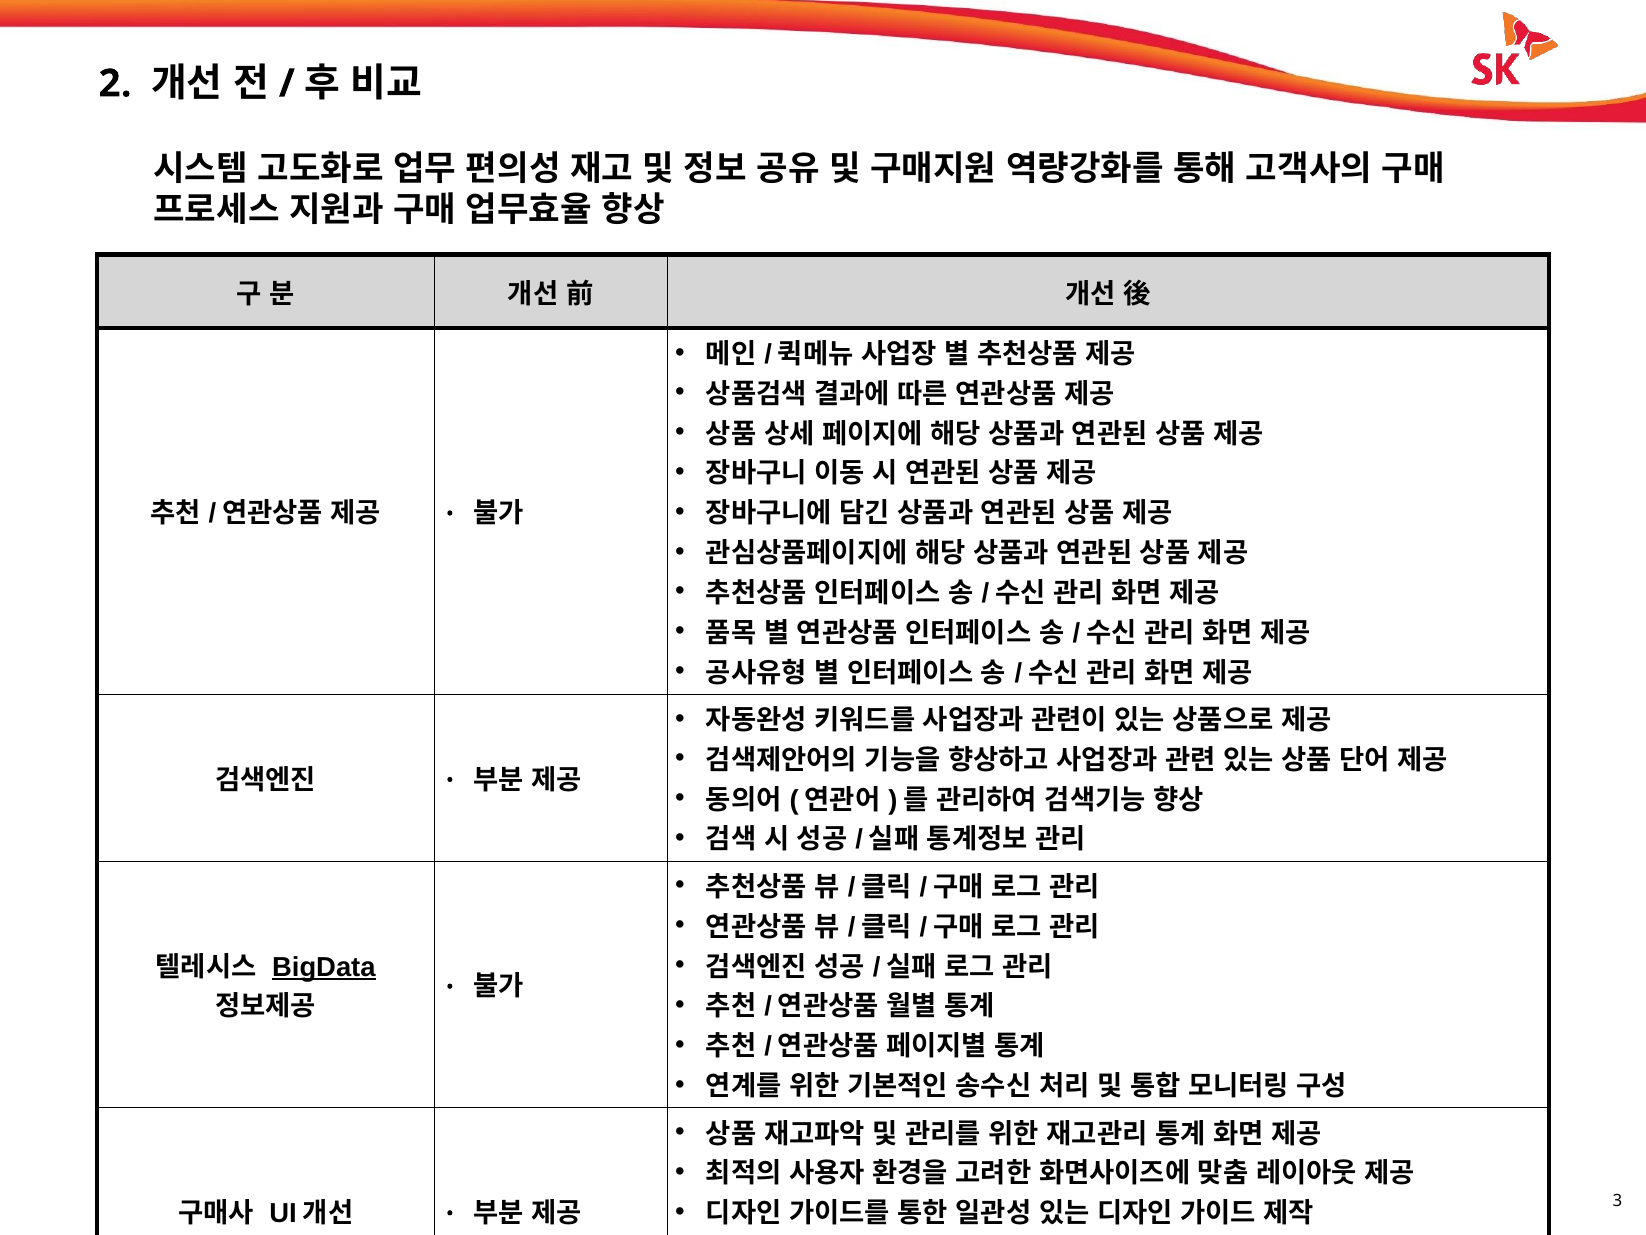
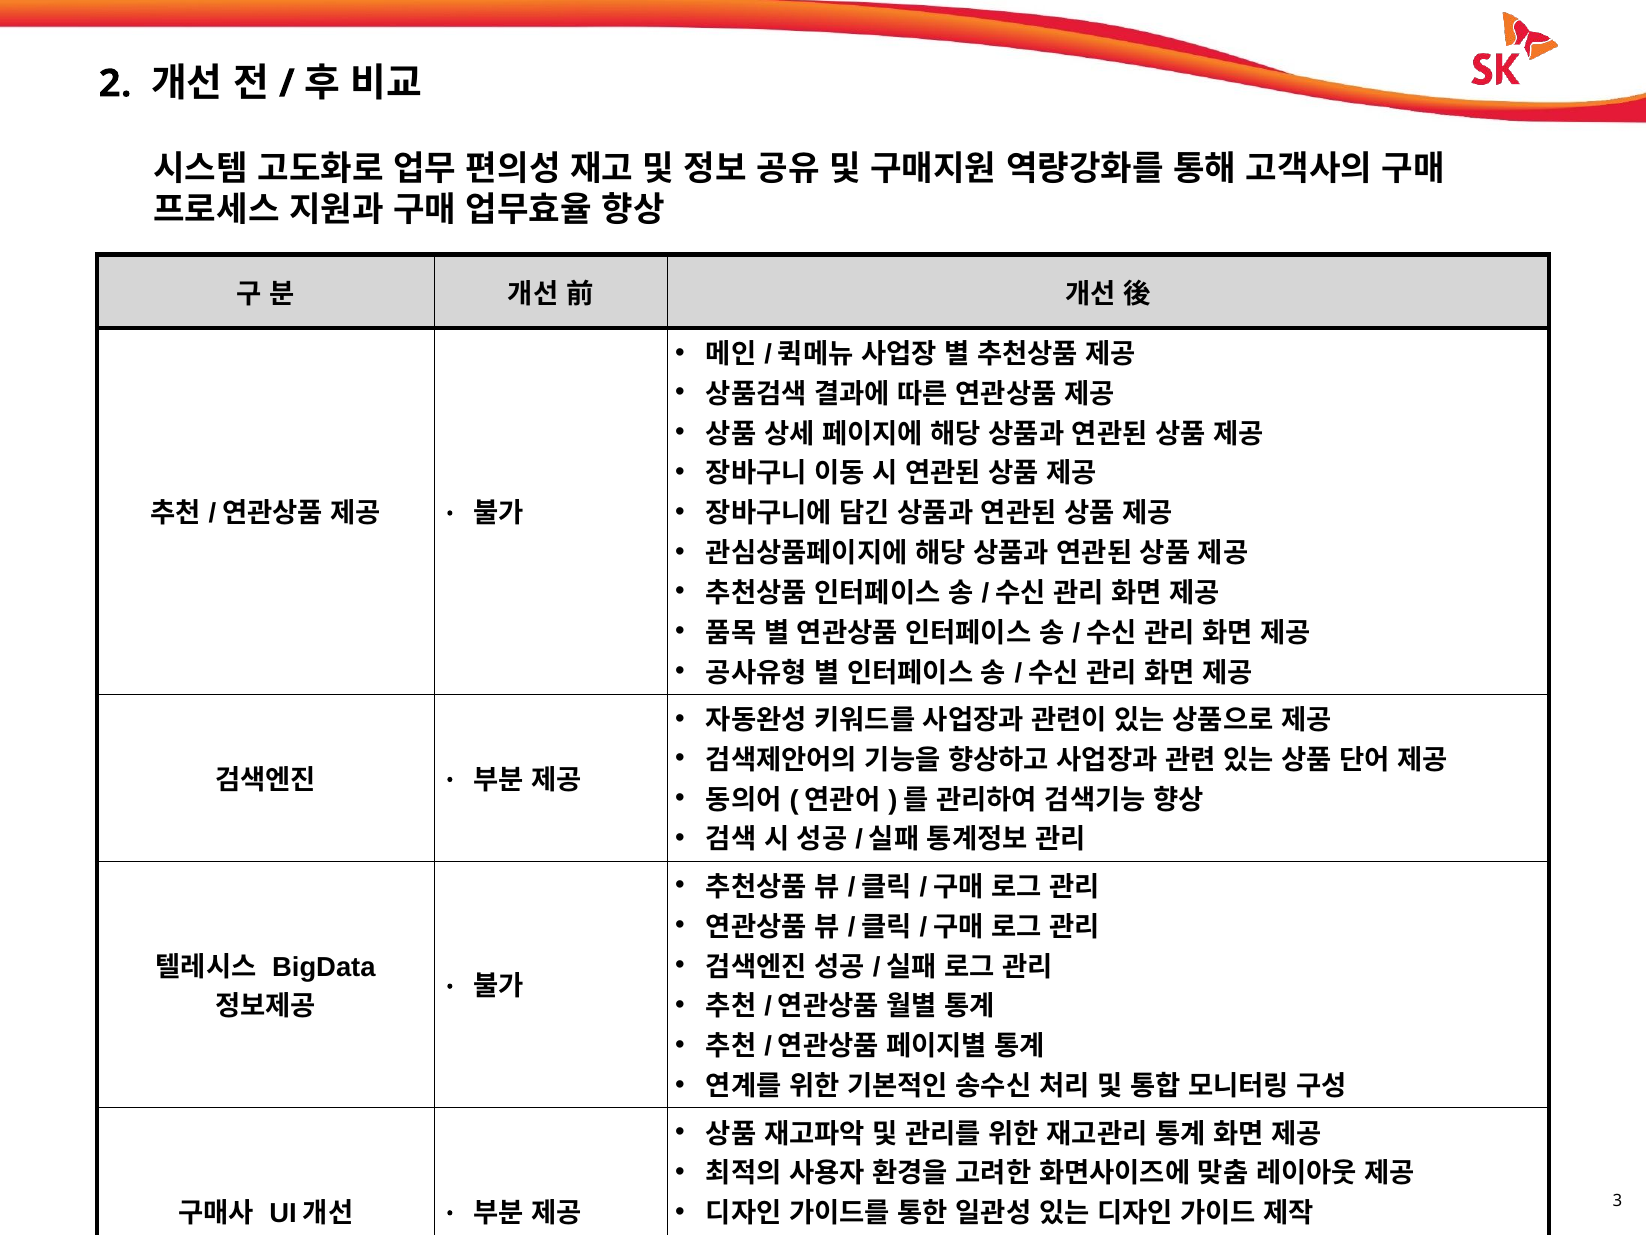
BigData underline: present -> none (324, 967)
